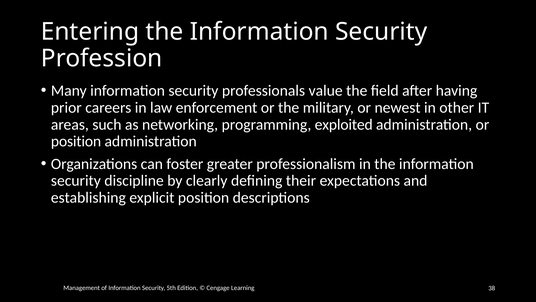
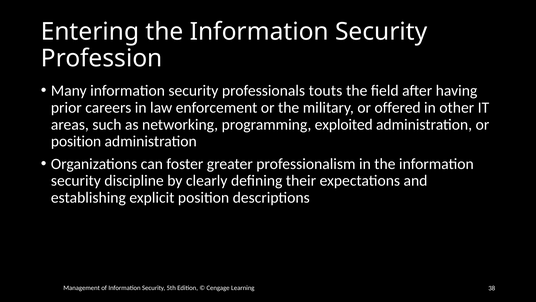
value: value -> touts (326, 91)
newest: newest -> offered (398, 107)
